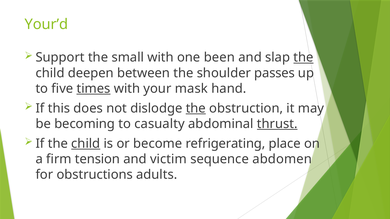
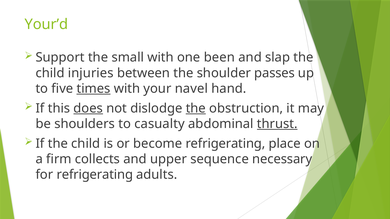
the underline: present -> none (303, 58)
deepen: deepen -> injuries (91, 73)
mask: mask -> navel (191, 89)
does underline: none -> present (88, 108)
becoming: becoming -> shoulders (85, 124)
child underline: present -> none (86, 144)
tension: tension -> collects (97, 159)
victim: victim -> upper (168, 159)
abdomen: abdomen -> necessary (282, 159)
for obstructions: obstructions -> refrigerating (95, 175)
